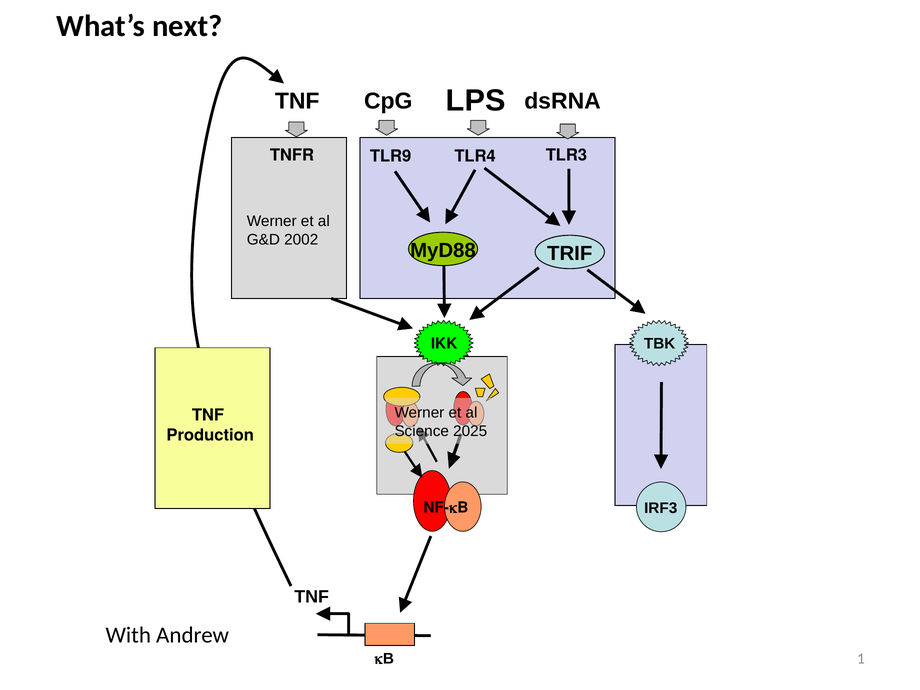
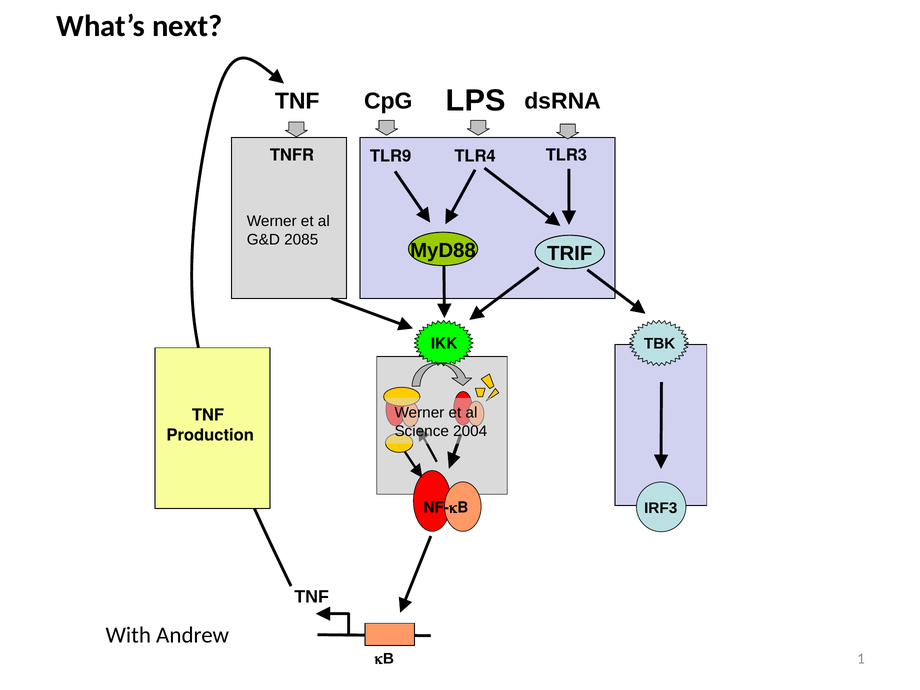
2002: 2002 -> 2085 (301, 240)
2025: 2025 -> 2004 (470, 431)
